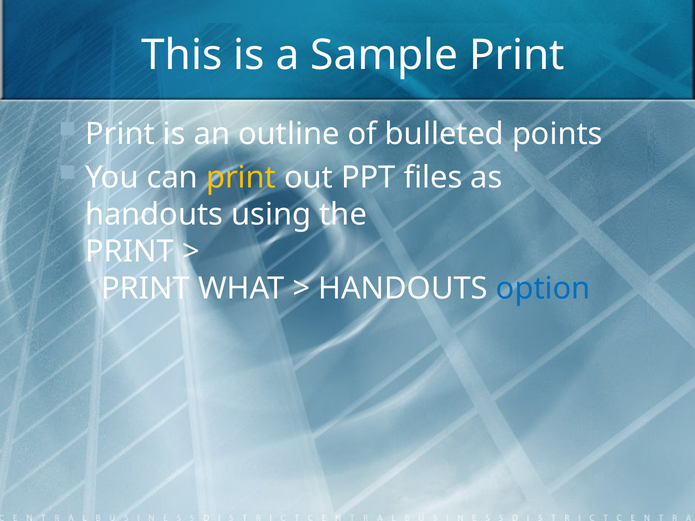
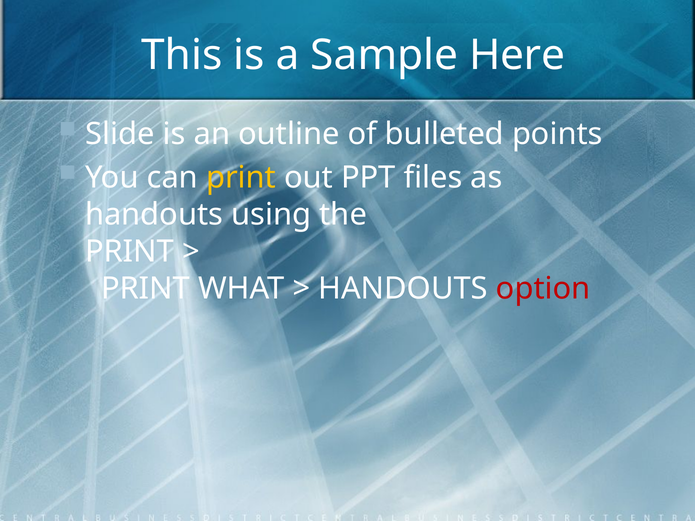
Sample Print: Print -> Here (517, 55)
Print: Print -> Slide (120, 134)
option colour: blue -> red (543, 289)
